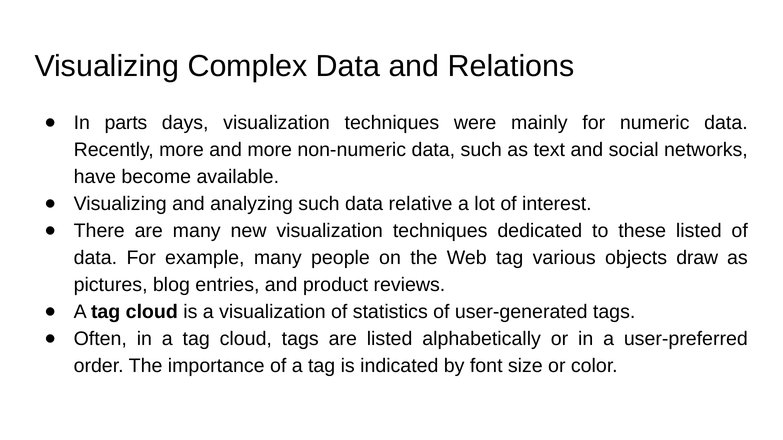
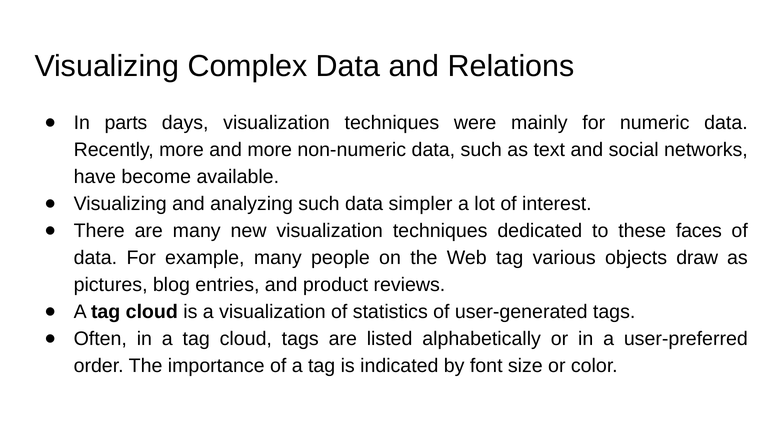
relative: relative -> simpler (421, 204)
these listed: listed -> faces (699, 231)
